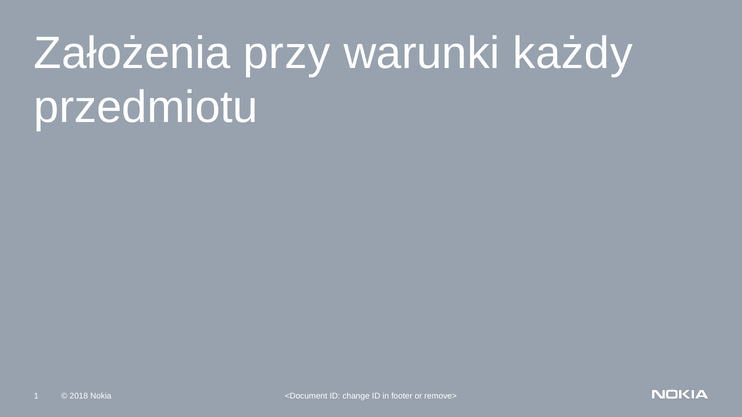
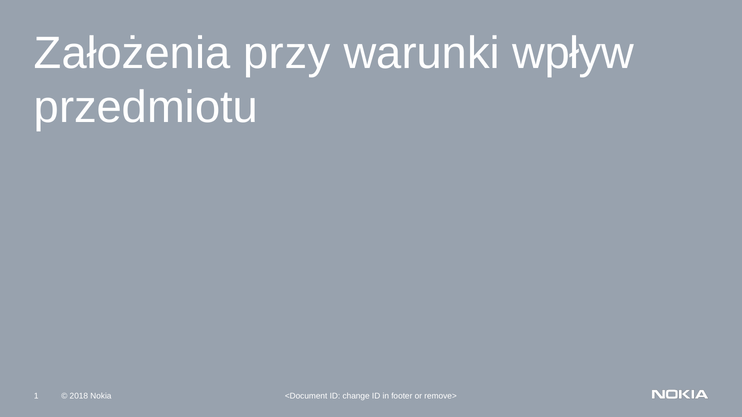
każdy: każdy -> wpływ (573, 53)
